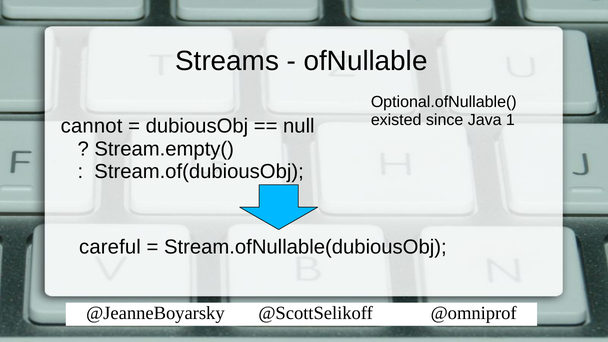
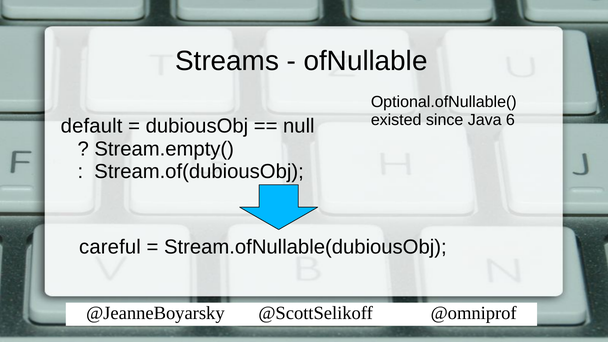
1: 1 -> 6 (510, 120)
cannot: cannot -> default (92, 126)
